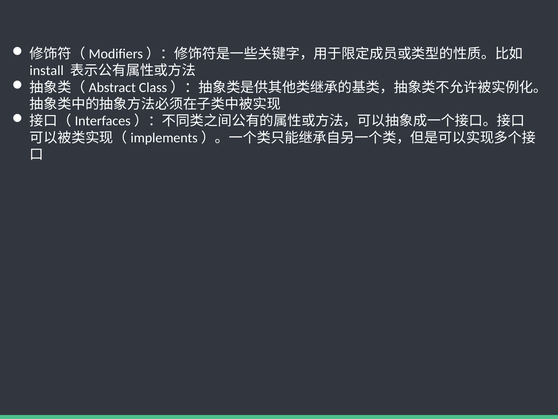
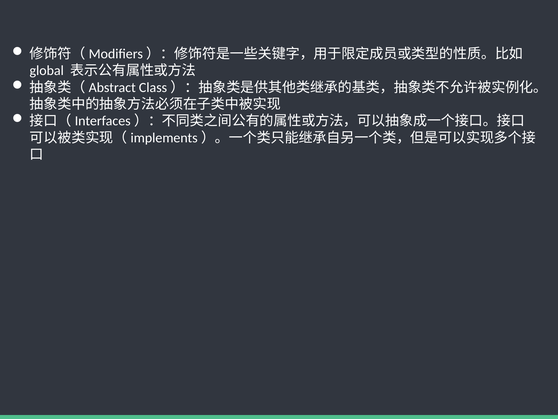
install: install -> global (47, 71)
